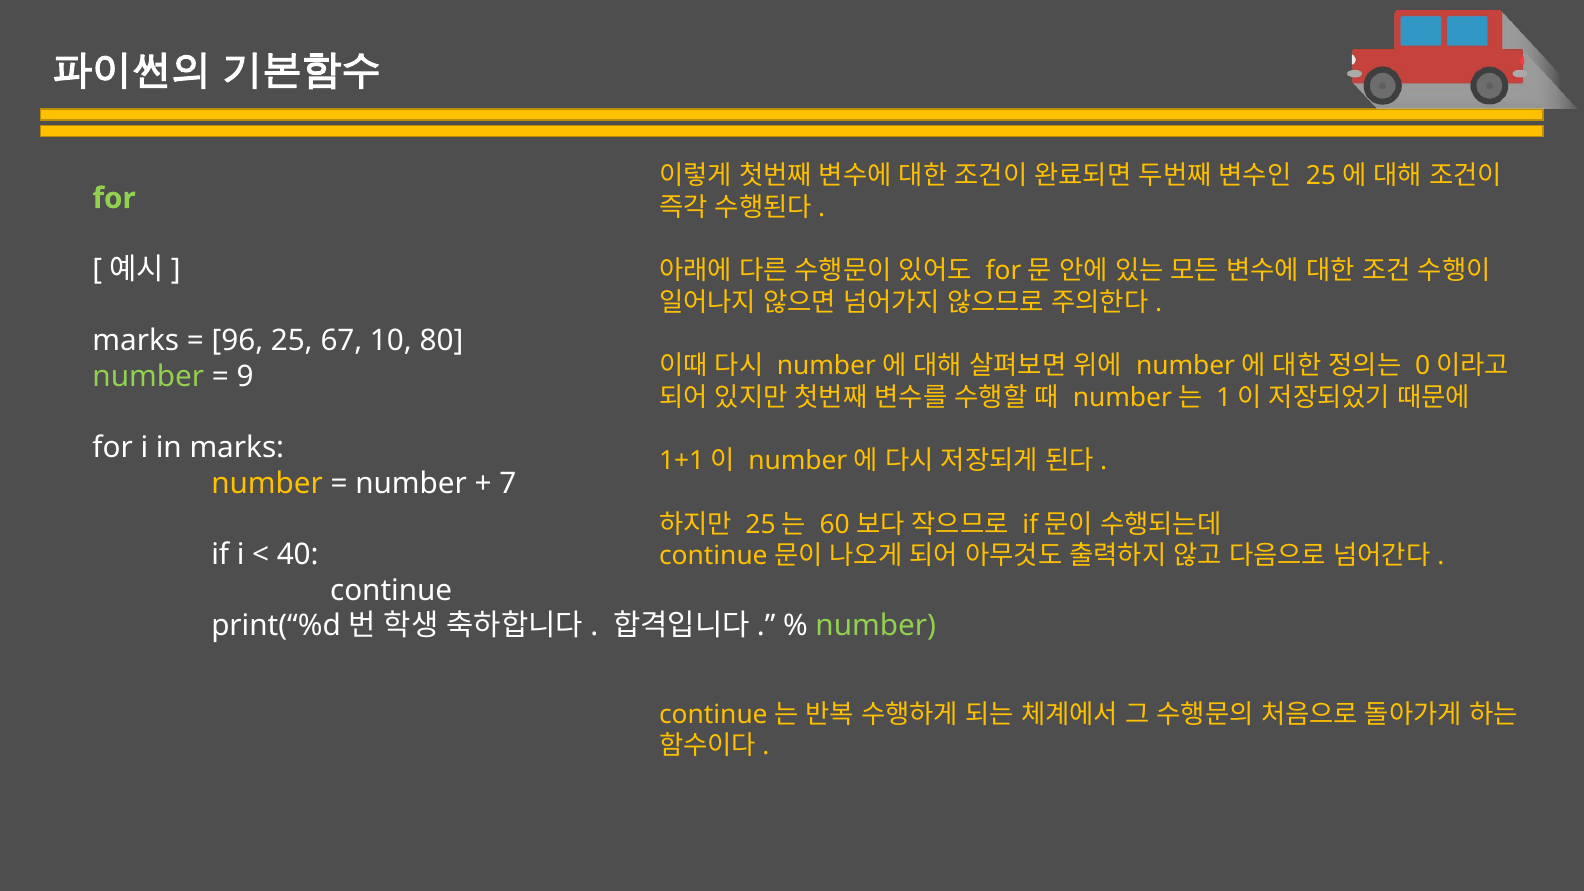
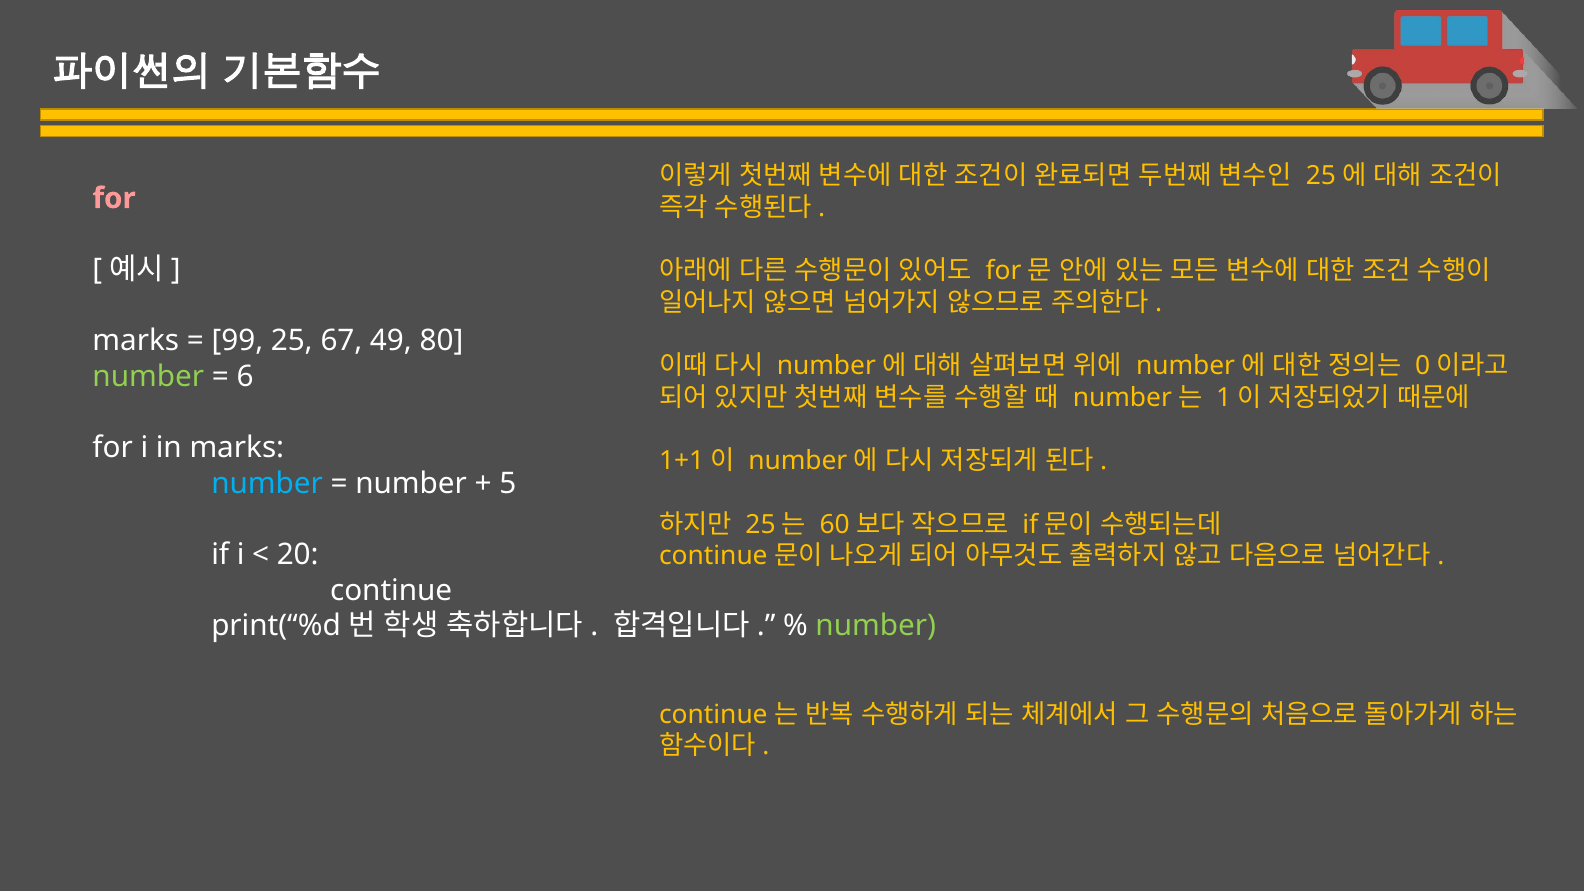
for colour: light green -> pink (114, 198)
96: 96 -> 99 (237, 341)
10: 10 -> 49 (391, 341)
9: 9 -> 6 (245, 377)
number colour: yellow -> light blue (267, 483)
7: 7 -> 5 (508, 483)
40: 40 -> 20 (298, 555)
